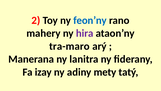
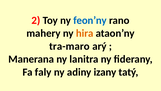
hira colour: purple -> orange (85, 33)
izay: izay -> faly (43, 72)
mety: mety -> izany (105, 72)
